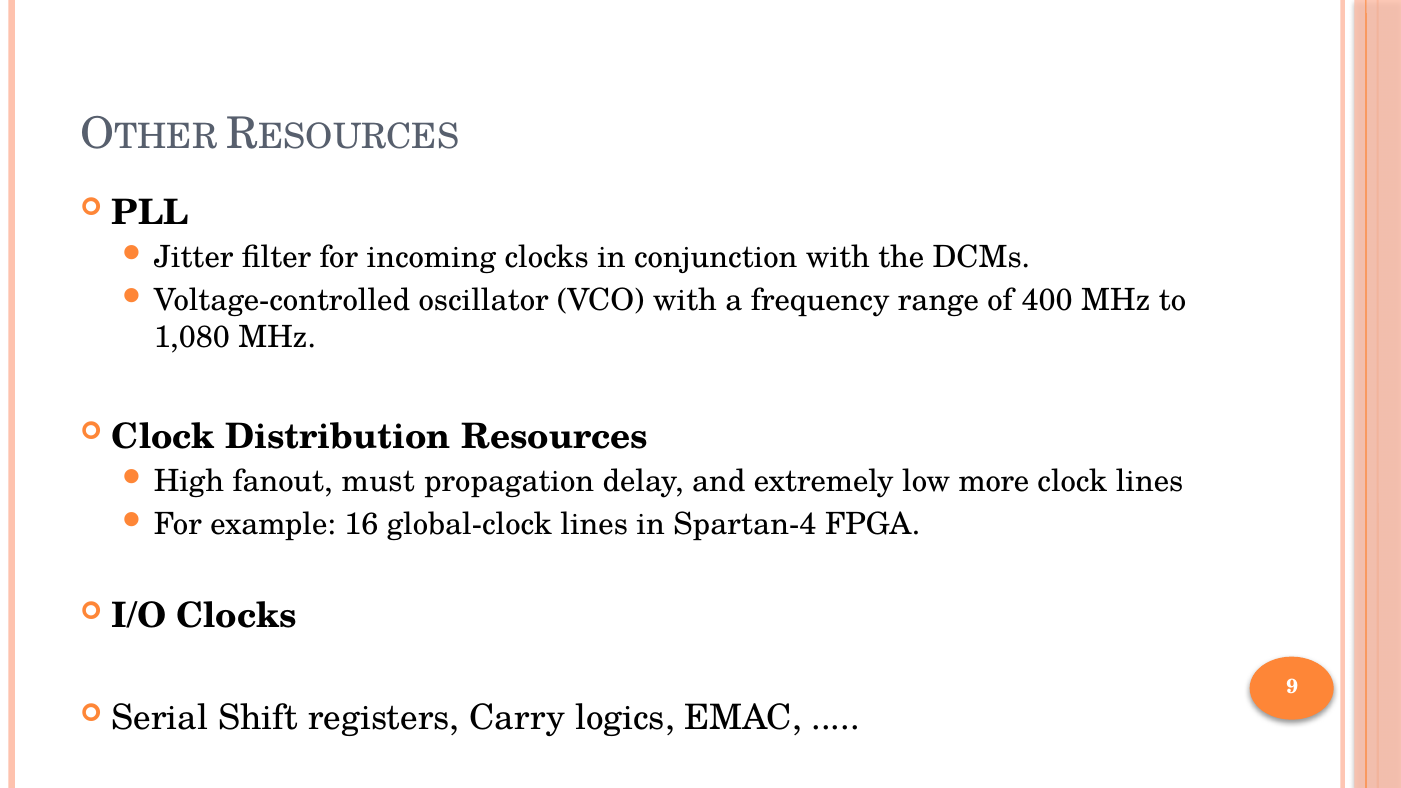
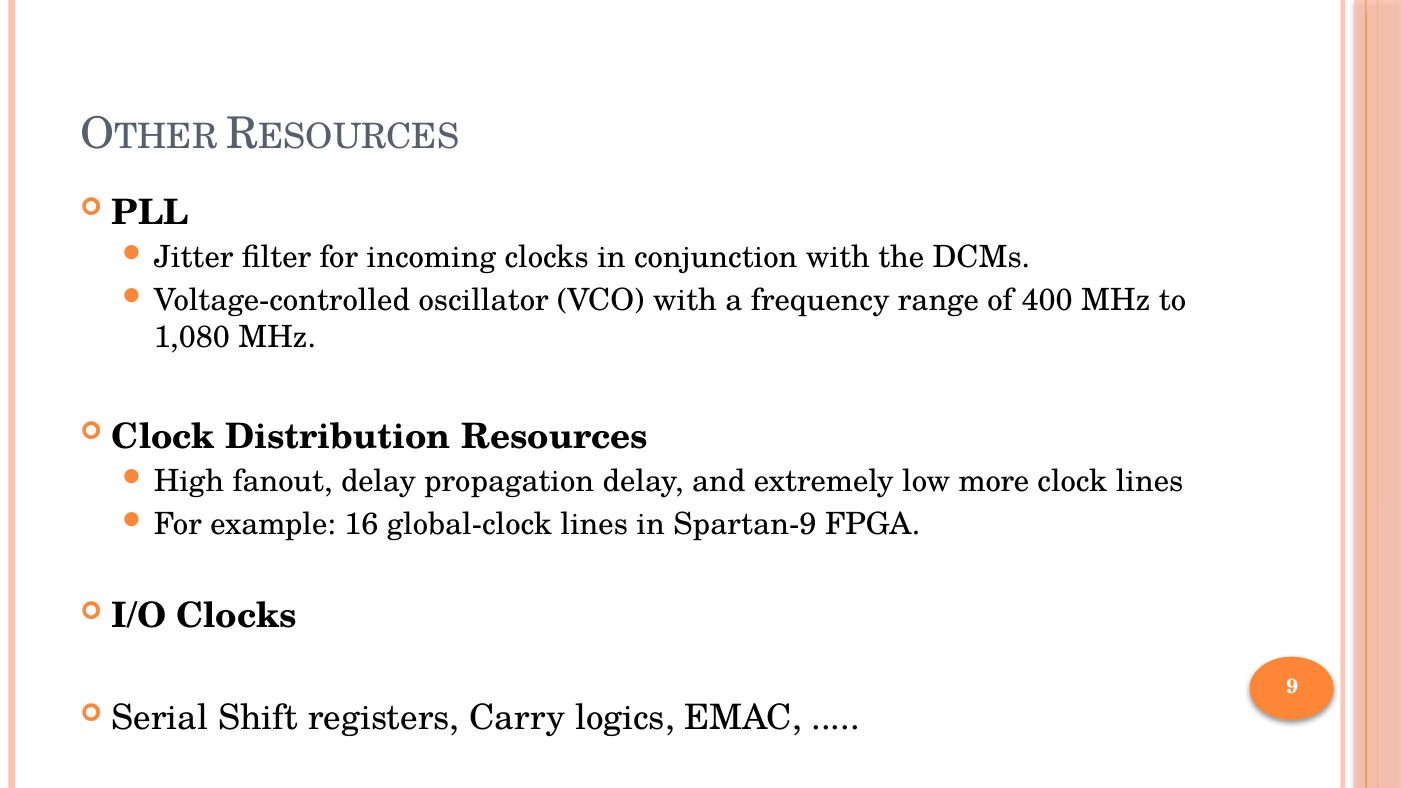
fanout must: must -> delay (379, 482)
Spartan-4: Spartan-4 -> Spartan-9 (745, 525)
